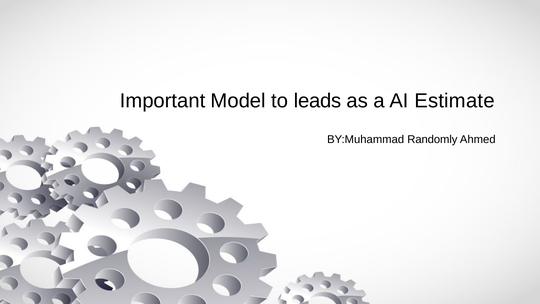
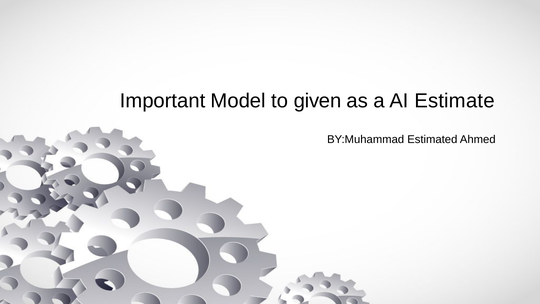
leads: leads -> given (318, 101)
Randomly: Randomly -> Estimated (432, 139)
